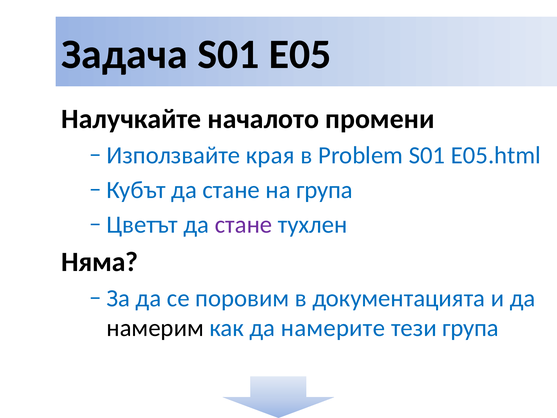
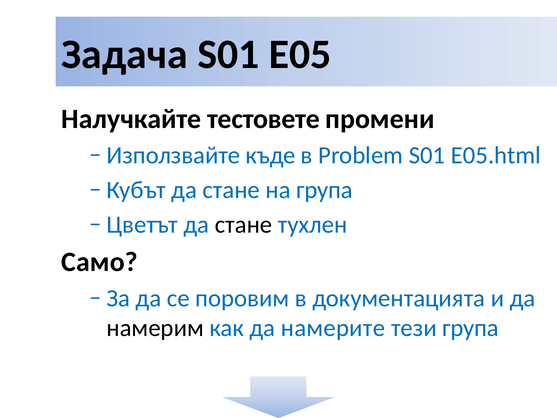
началото: началото -> тестовете (263, 119)
края: края -> къде (271, 155)
стане colour: purple -> black (243, 225)
Няма: Няма -> Само (100, 262)
